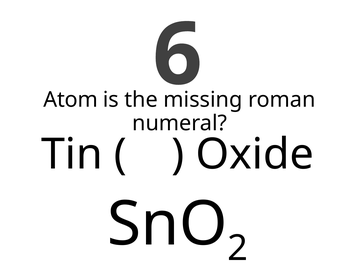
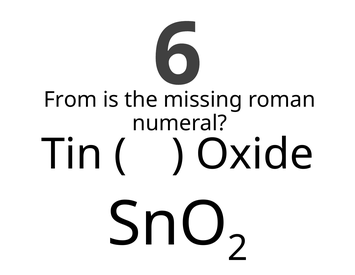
Atom: Atom -> From (70, 100)
